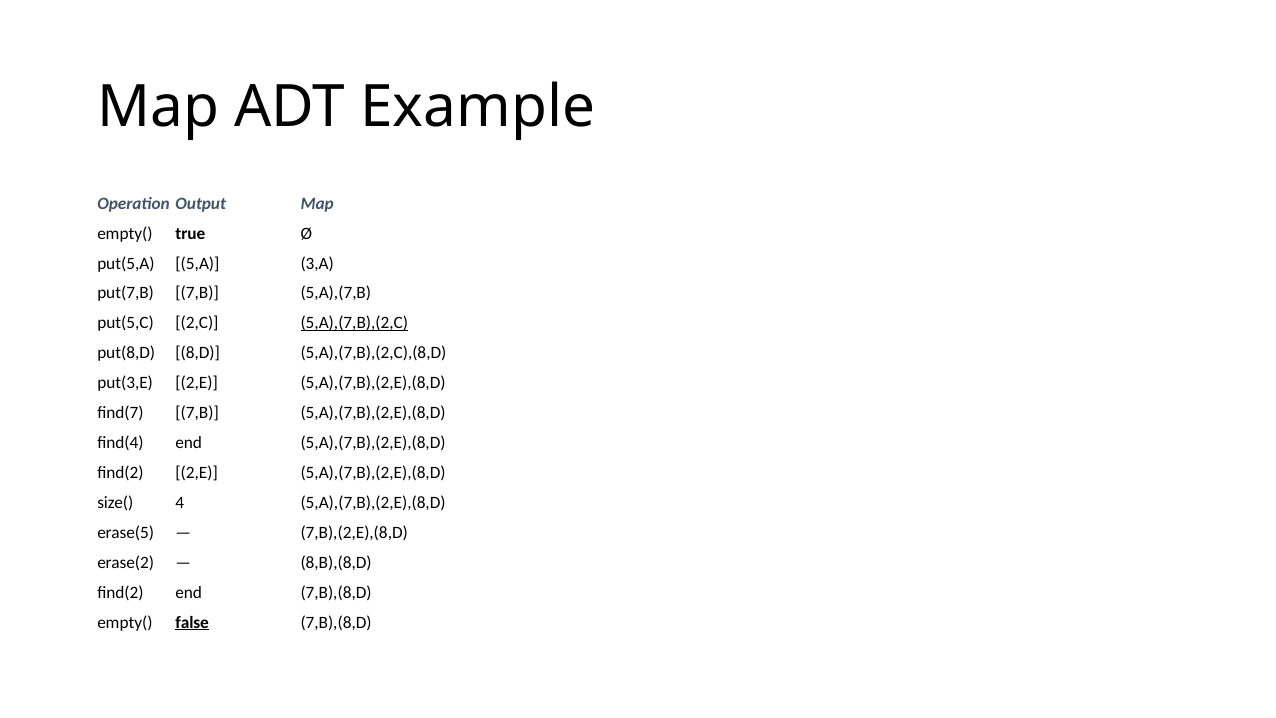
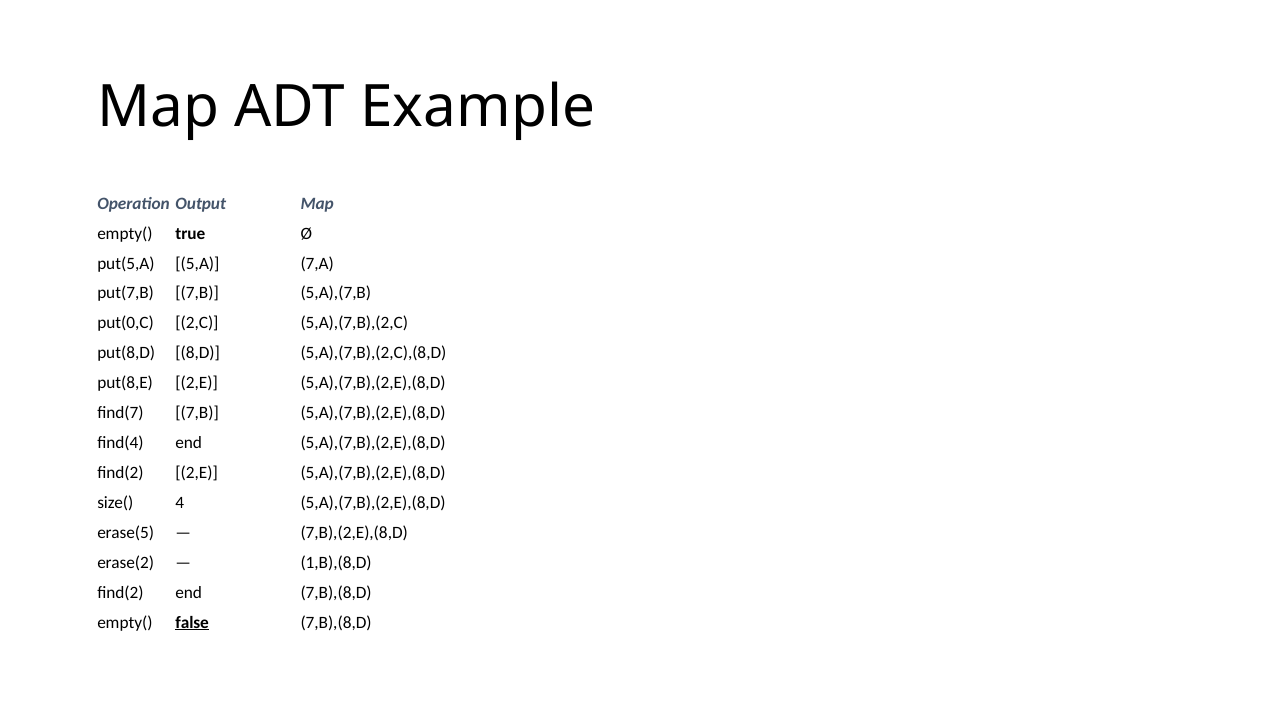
3,A: 3,A -> 7,A (317, 263)
put(5,C: put(5,C -> put(0,C (126, 323)
5,A),(7,B),(2,C underline: present -> none (354, 323)
put(3,E: put(3,E -> put(8,E (125, 383)
8,B),(8,D: 8,B),(8,D -> 1,B),(8,D (336, 562)
